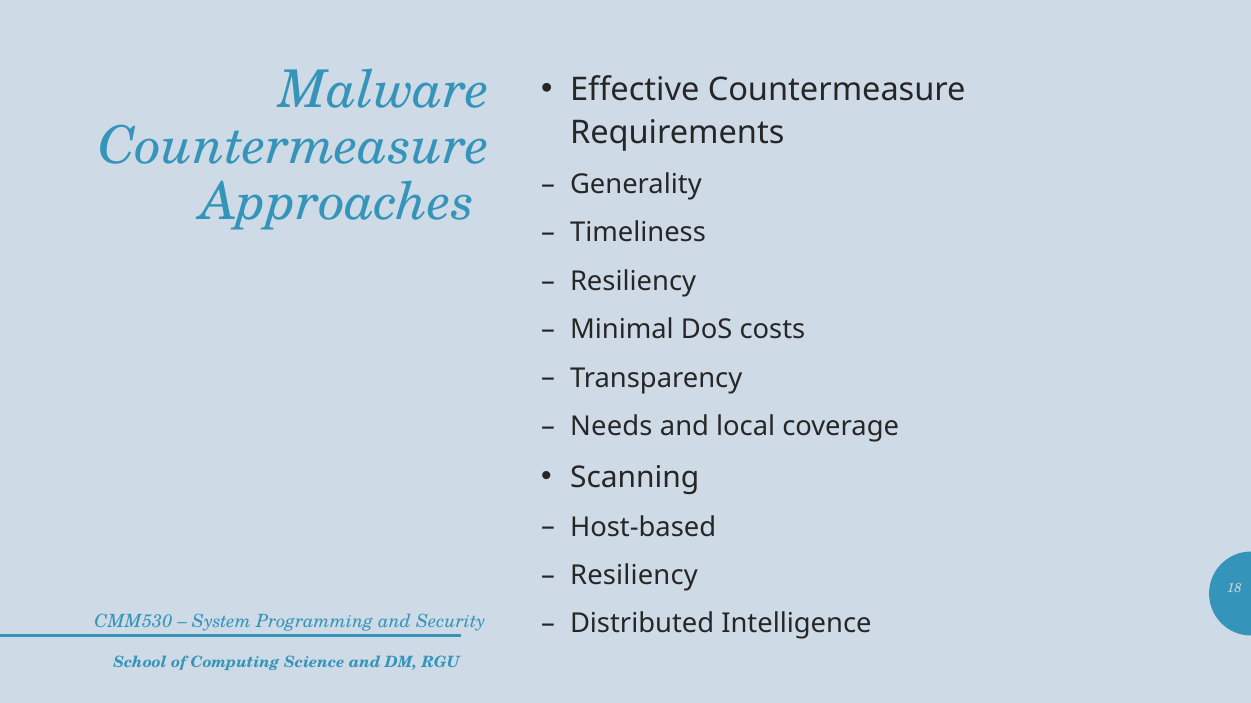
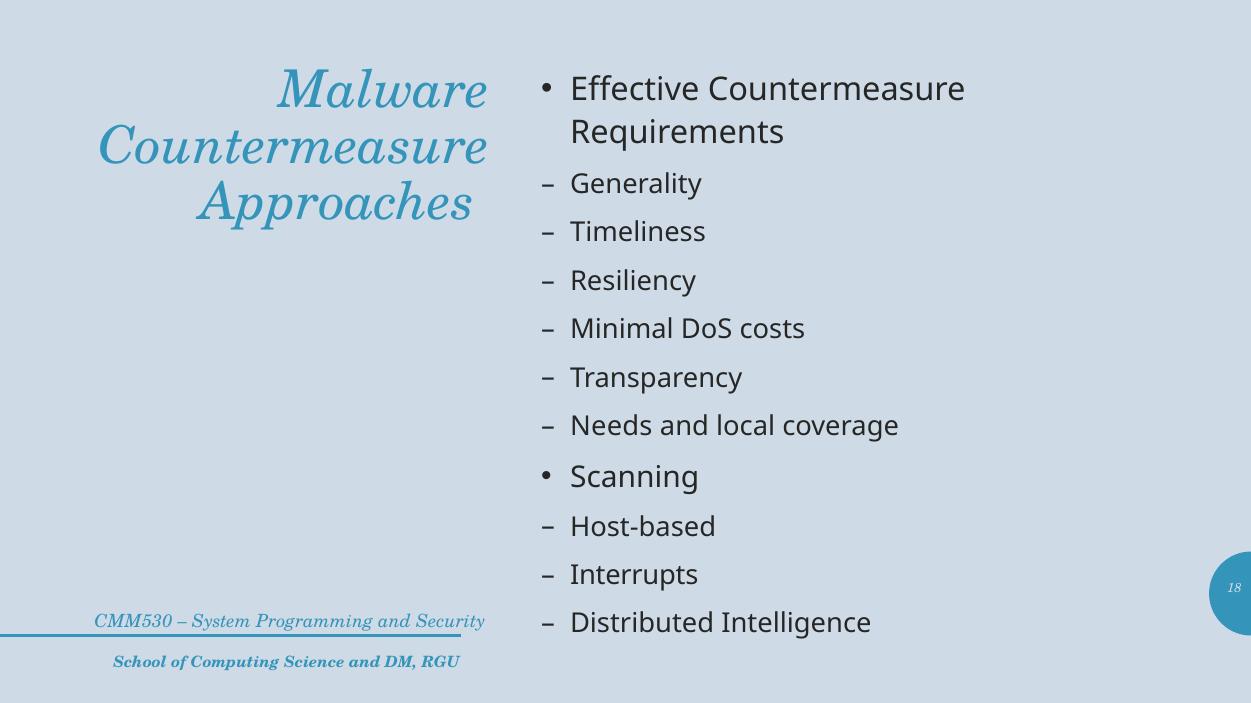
Resiliency: Resiliency -> Interrupts (634, 576)
